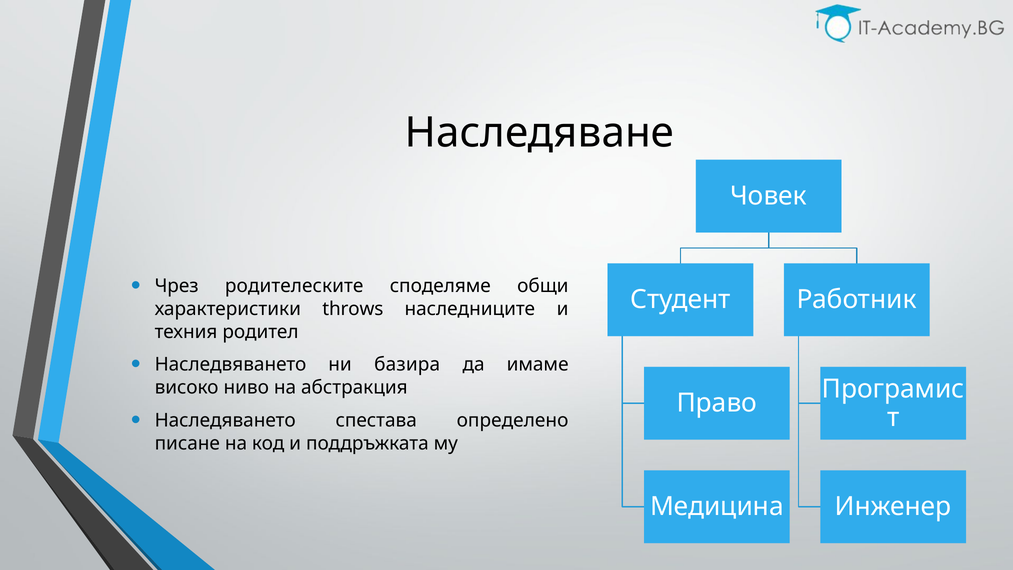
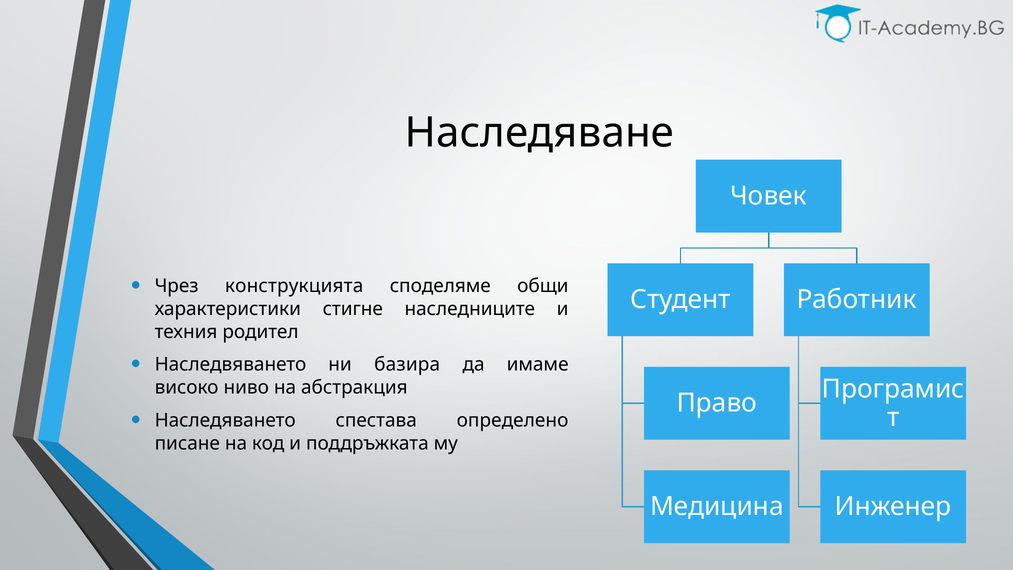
родителеските: родителеските -> конструкцията (294, 286)
throws: throws -> стигне (353, 309)
